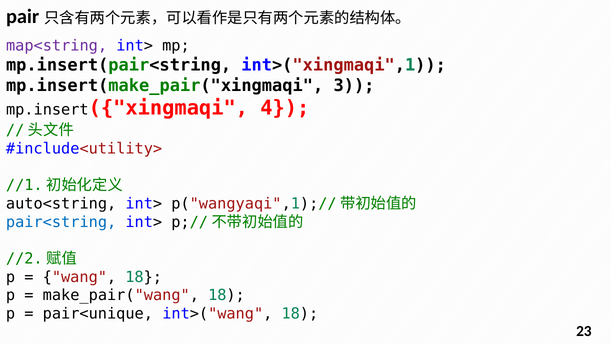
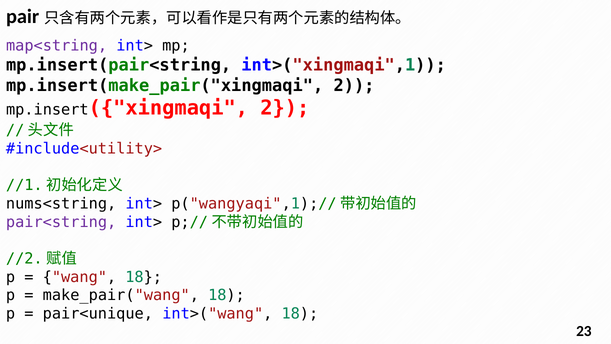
mp.insert(make_pair("xingmaqi 3: 3 -> 2 (354, 85)
4: 4 -> 2 (285, 108)
auto<string: auto<string -> nums<string (61, 203)
pair<string colour: blue -> purple (61, 222)
